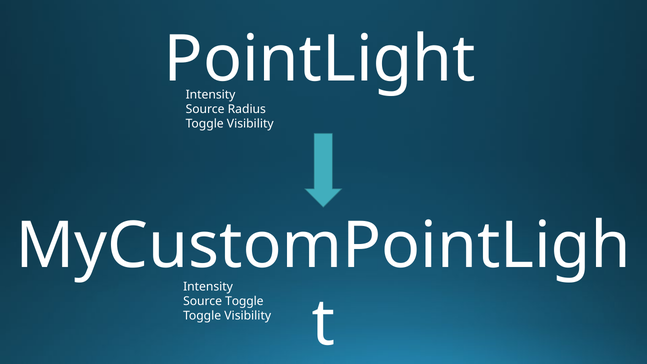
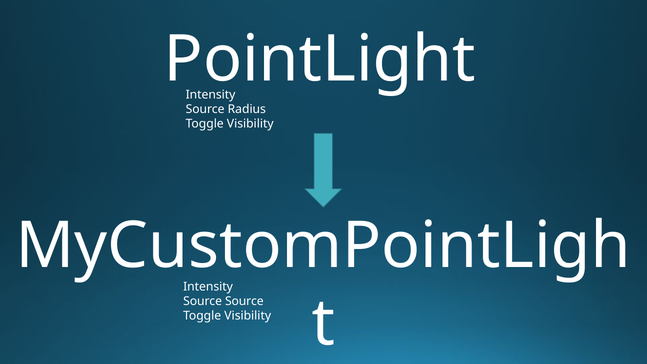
Source Toggle: Toggle -> Source (244, 301)
